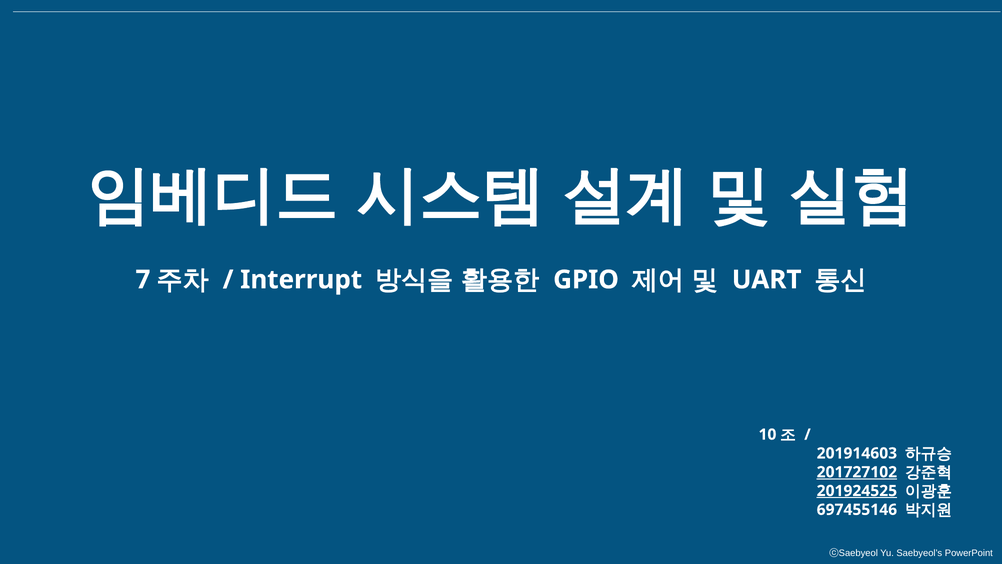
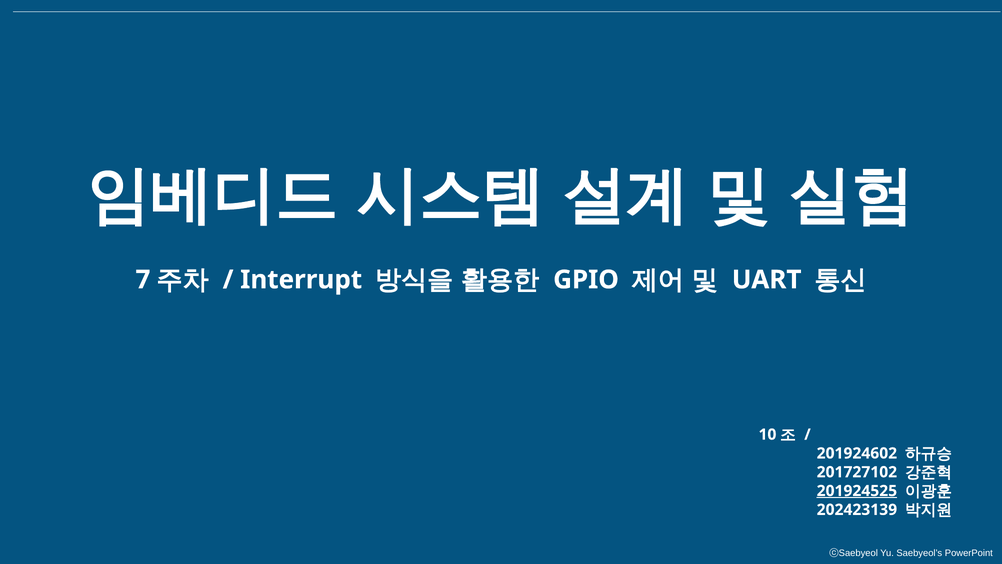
201914603: 201914603 -> 201924602 (857, 453)
201727102 underline: present -> none (857, 472)
697455146: 697455146 -> 202423139 (857, 509)
